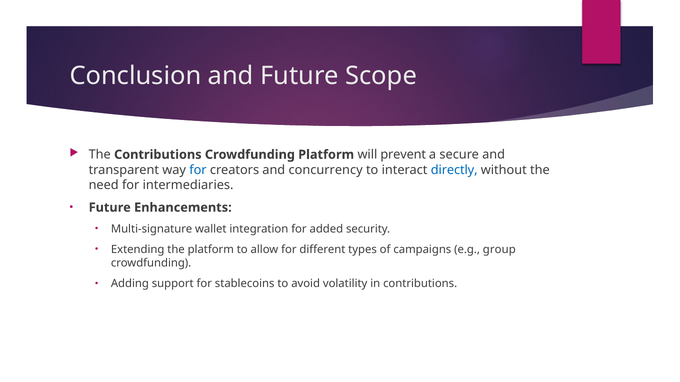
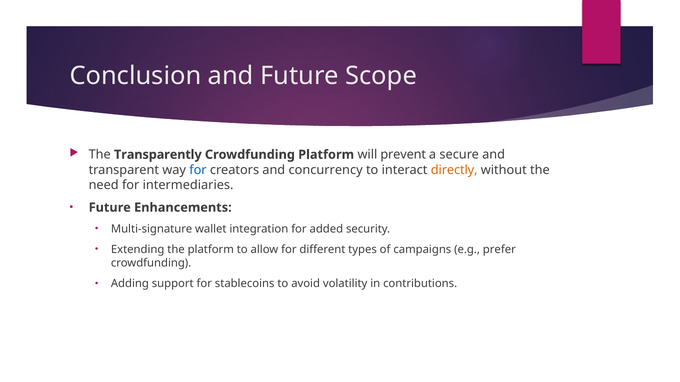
The Contributions: Contributions -> Transparently (158, 155)
directly colour: blue -> orange (454, 170)
group: group -> prefer (499, 250)
